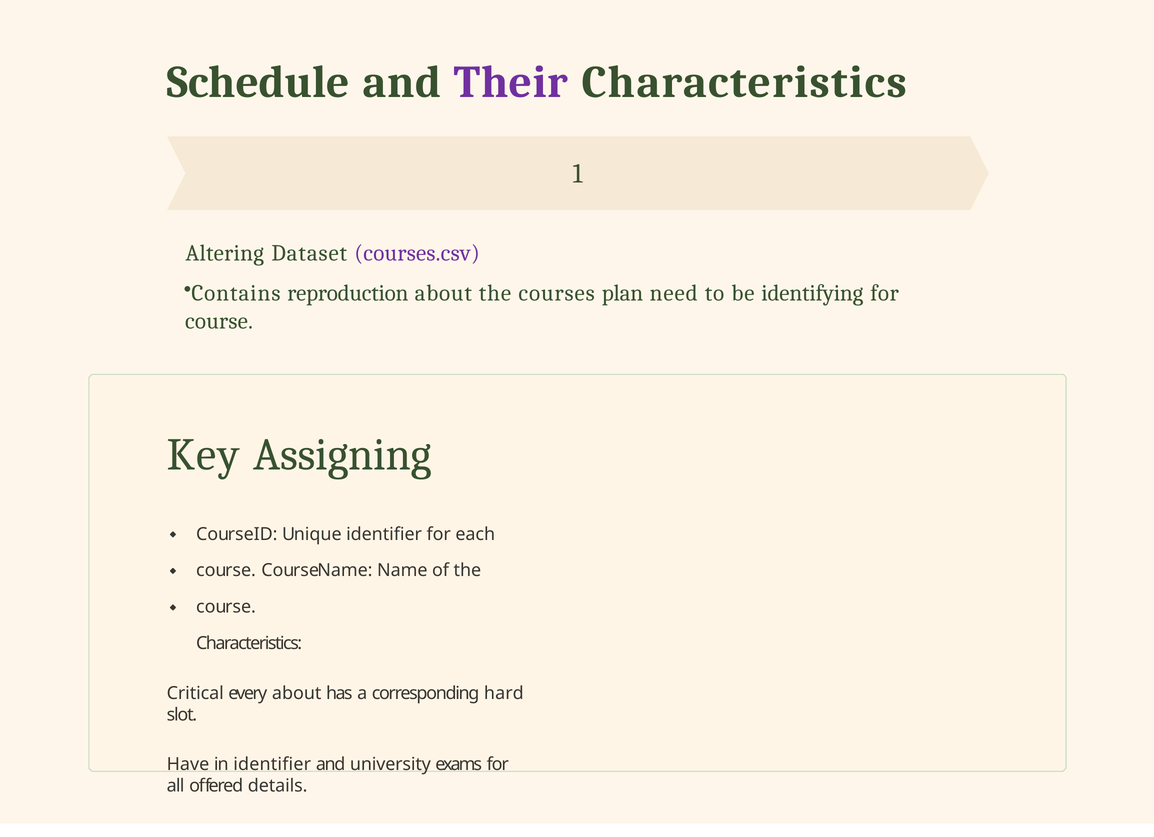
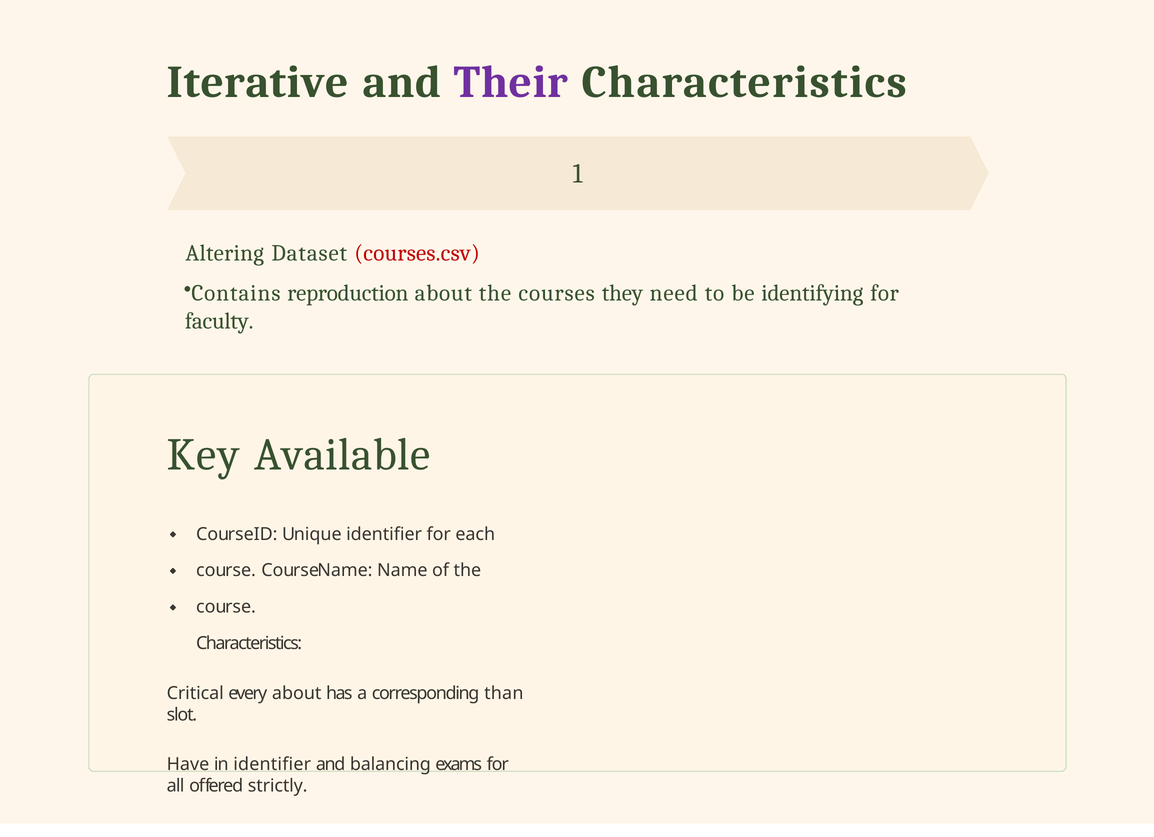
Schedule: Schedule -> Iterative (258, 82)
courses.csv colour: purple -> red (417, 253)
plan: plan -> they (622, 293)
course: course -> faculty (219, 321)
Assigning: Assigning -> Available (342, 455)
hard: hard -> than (504, 693)
university: university -> balancing (390, 764)
details: details -> strictly (278, 786)
